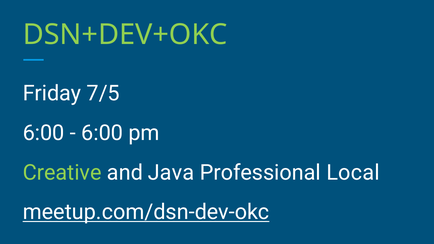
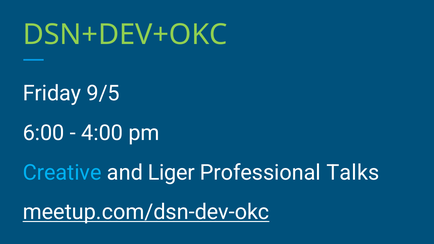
7/5: 7/5 -> 9/5 (103, 93)
6:00: 6:00 -> 4:00 (102, 133)
Creative colour: light green -> light blue (62, 173)
Java: Java -> Liger (171, 173)
Local: Local -> Talks (353, 173)
